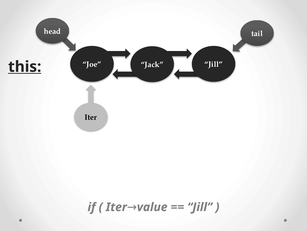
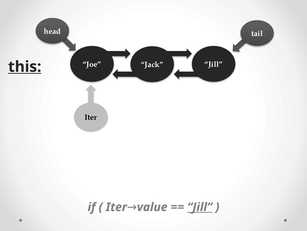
Jill underline: none -> present (200, 206)
